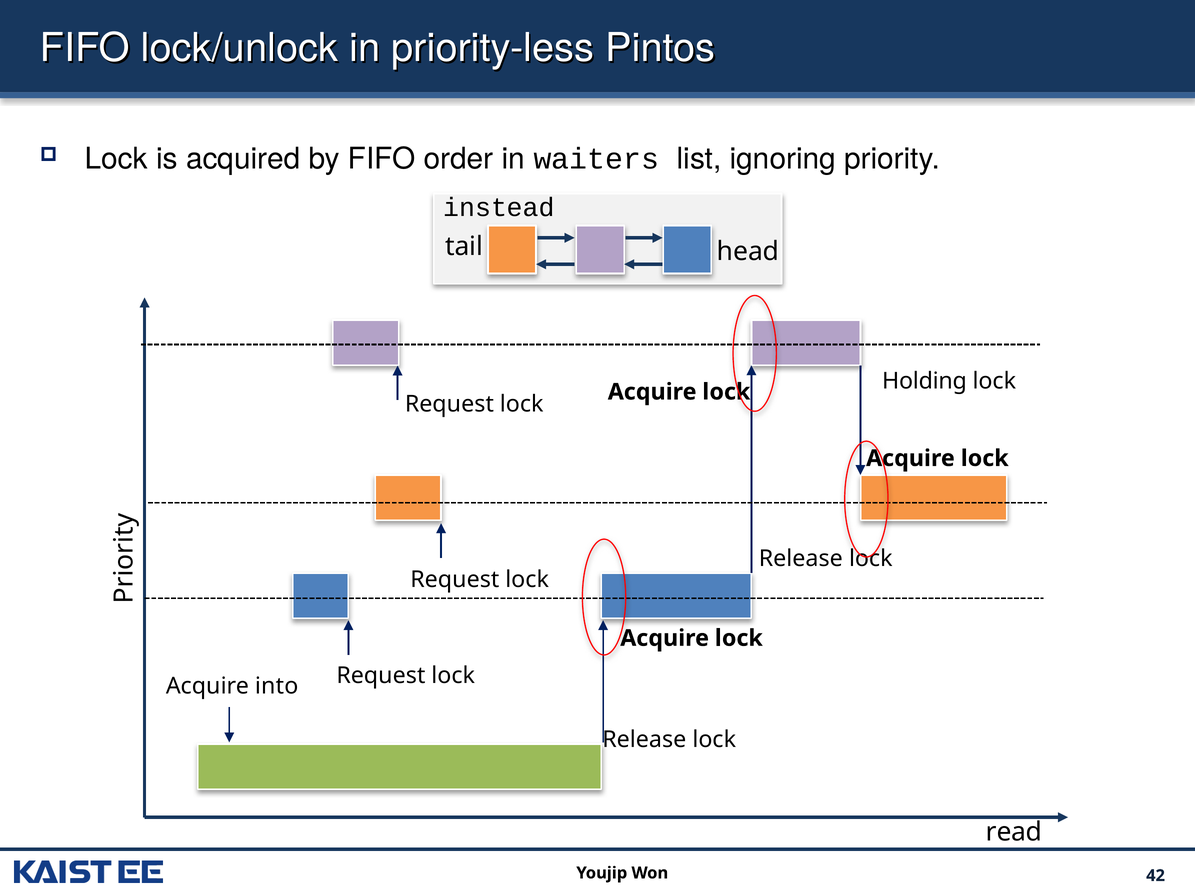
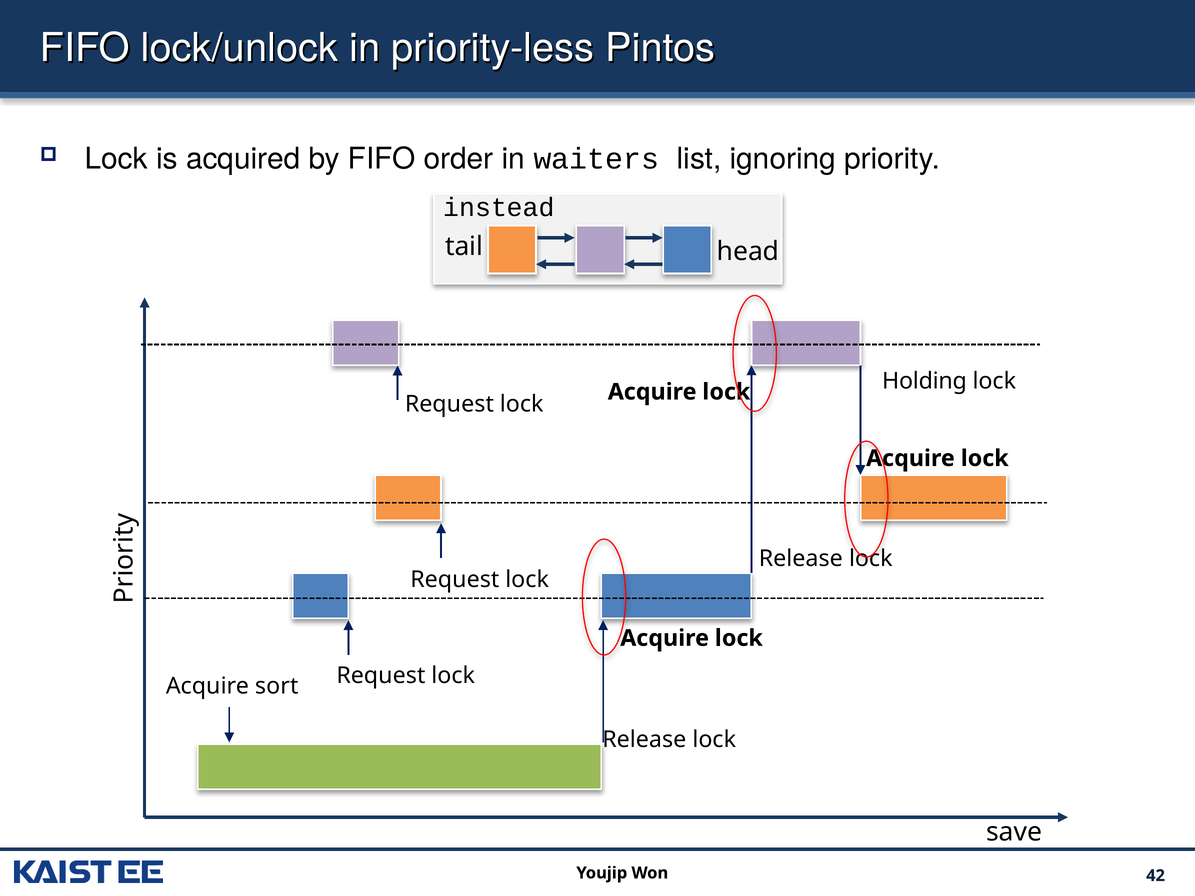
into: into -> sort (277, 686)
read: read -> save (1014, 832)
